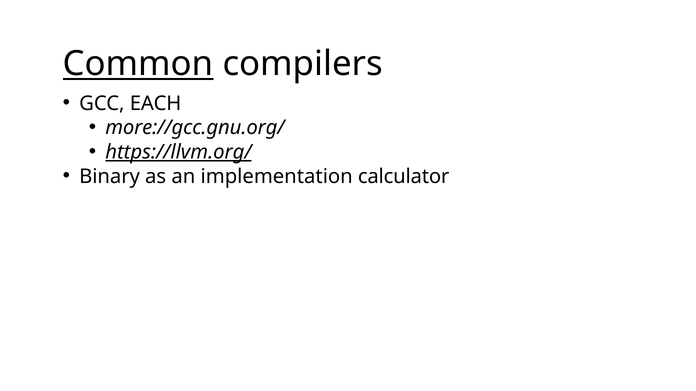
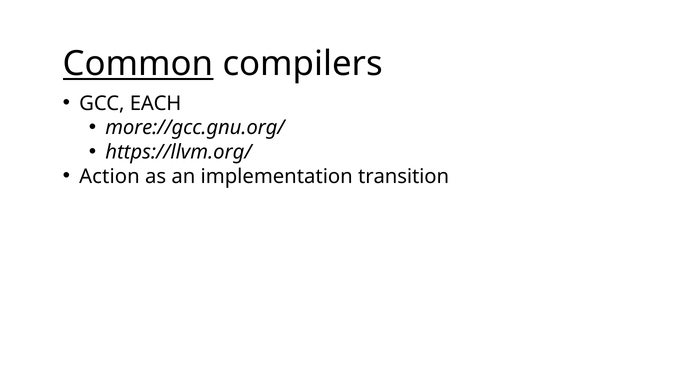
https://llvm.org/ underline: present -> none (178, 152)
Binary: Binary -> Action (109, 177)
calculator: calculator -> transition (404, 177)
